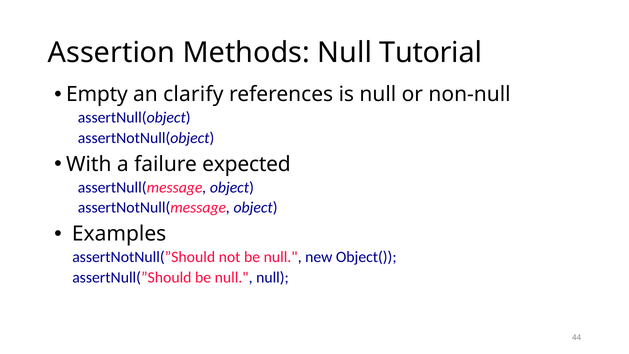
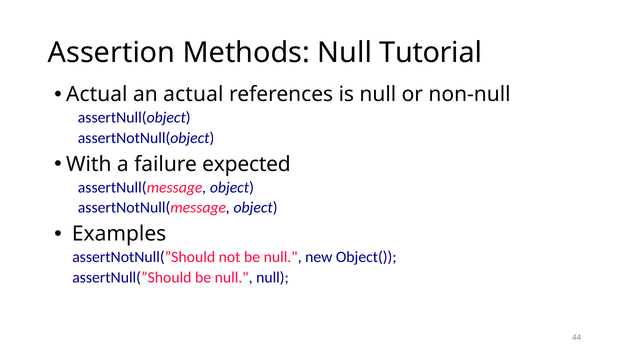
Empty: Empty -> Actual (97, 94)
an clarify: clarify -> actual (193, 94)
